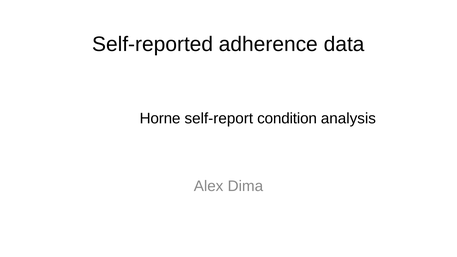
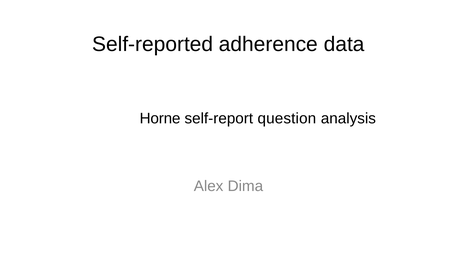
condition: condition -> question (287, 119)
